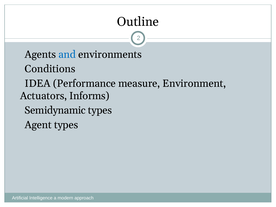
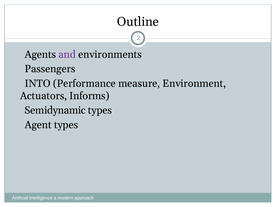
and colour: blue -> purple (67, 54)
Conditions: Conditions -> Passengers (50, 69)
IDEA: IDEA -> INTO (38, 83)
